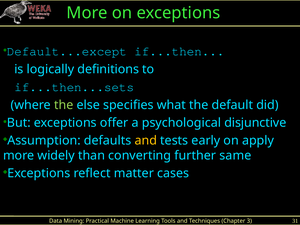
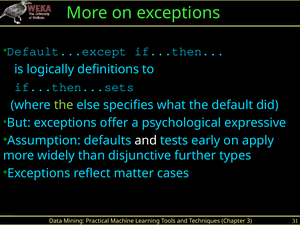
disjunctive: disjunctive -> expressive (255, 123)
and colour: yellow -> white (146, 141)
converting: converting -> disjunctive (140, 156)
same: same -> types (235, 156)
